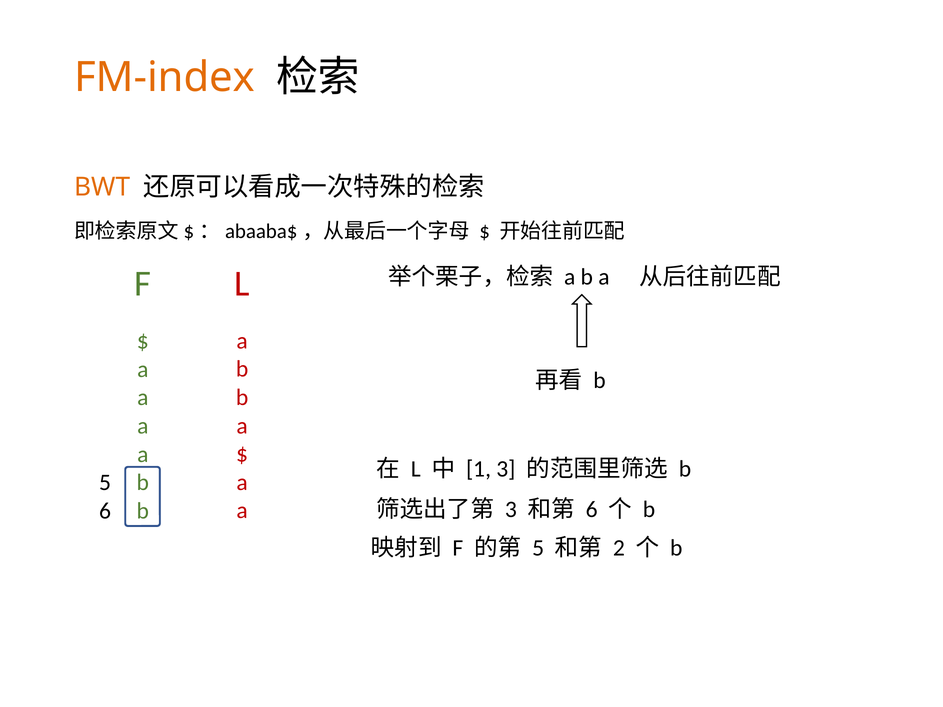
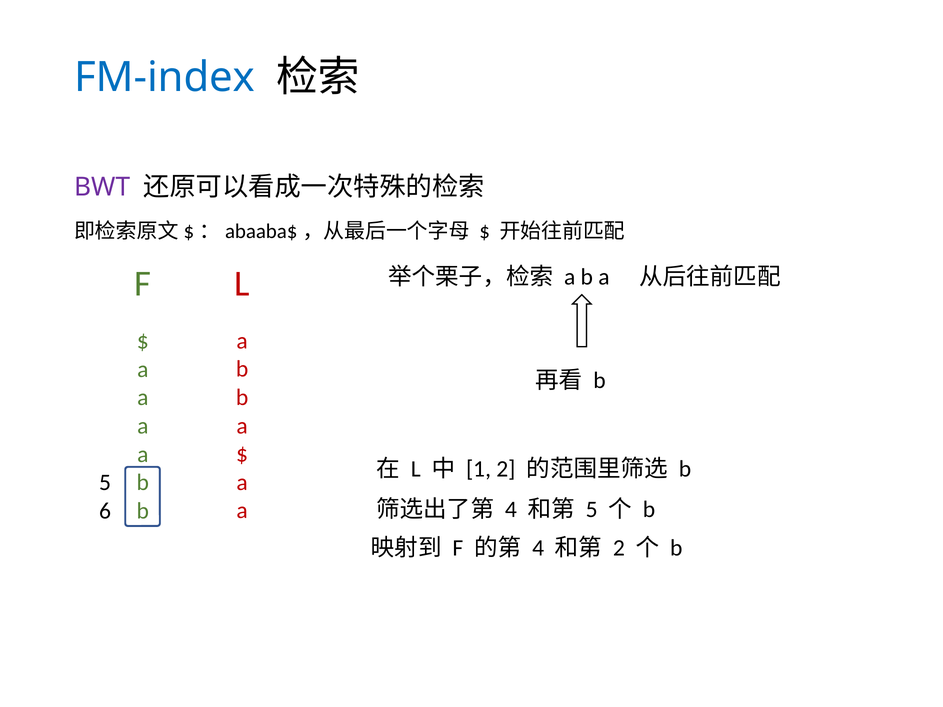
FM-index colour: orange -> blue (165, 78)
BWT colour: orange -> purple (102, 187)
1 3: 3 -> 2 (506, 469)
3: 3 -> 4 (511, 510)
6: 6 -> 5 (592, 510)
5: 5 -> 4 (538, 548)
